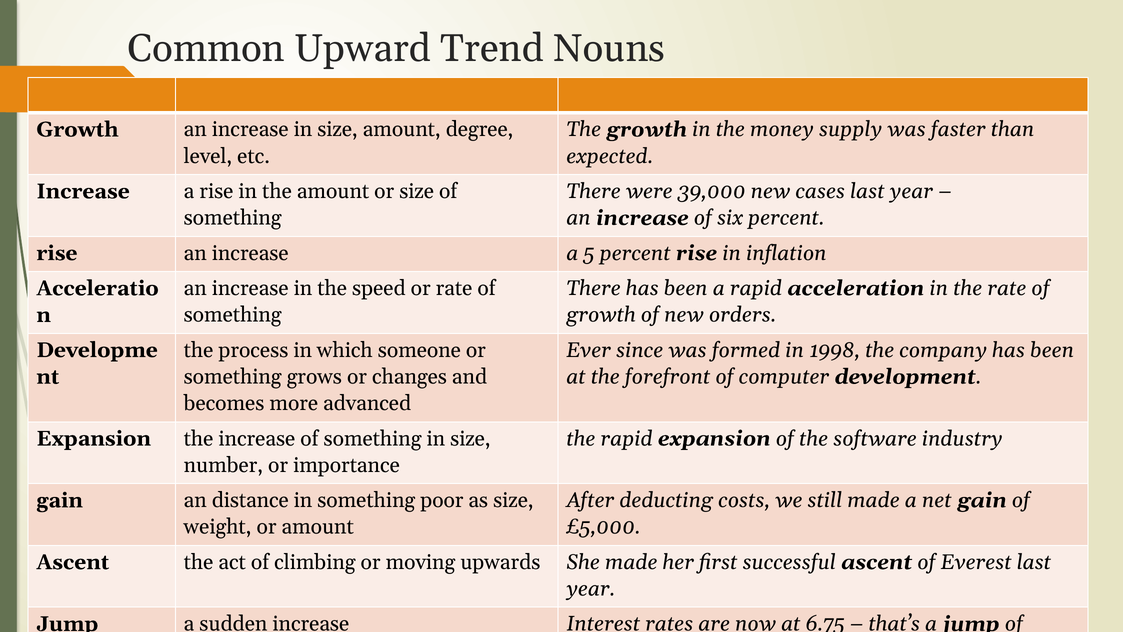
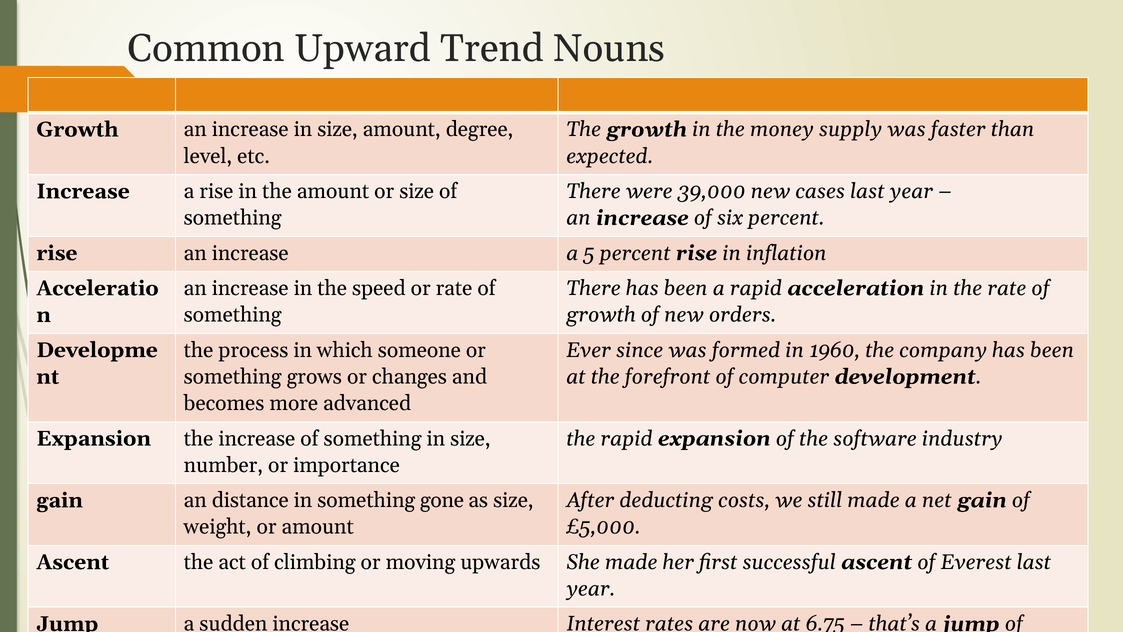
1998: 1998 -> 1960 (835, 350)
poor: poor -> gone (442, 500)
